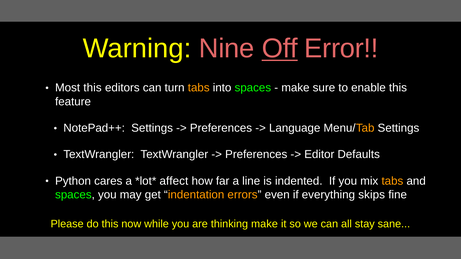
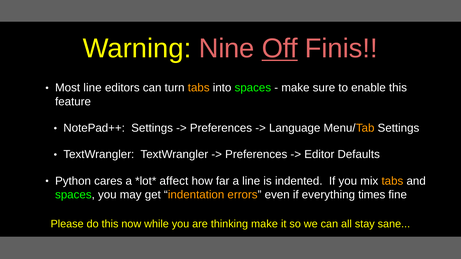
Error: Error -> Finis (341, 48)
Most this: this -> line (92, 88)
skips: skips -> times (372, 195)
